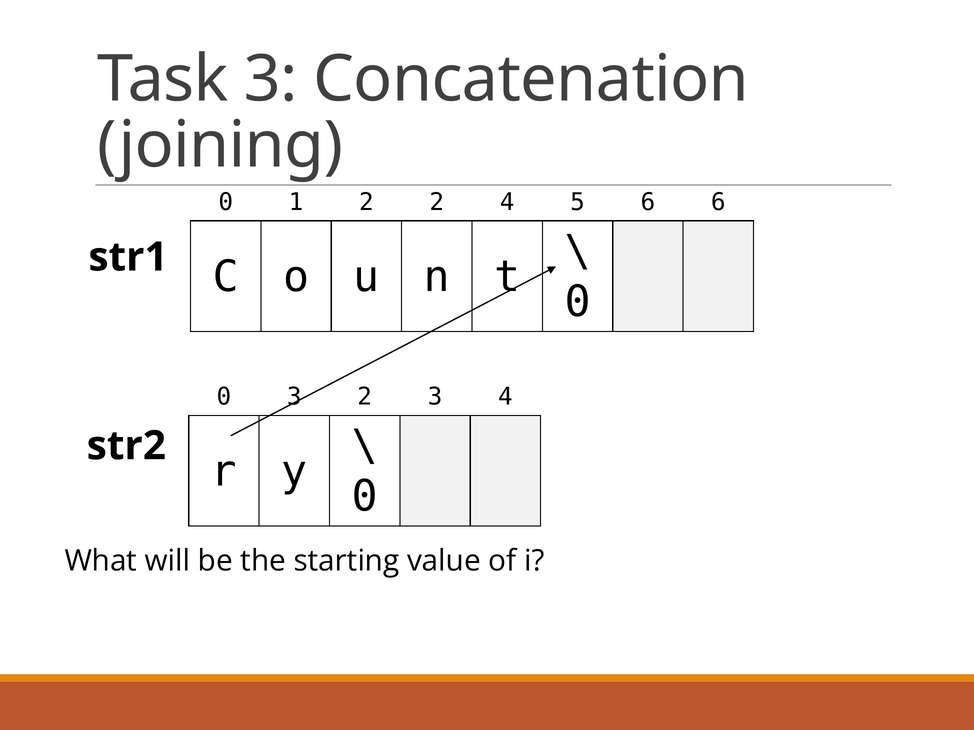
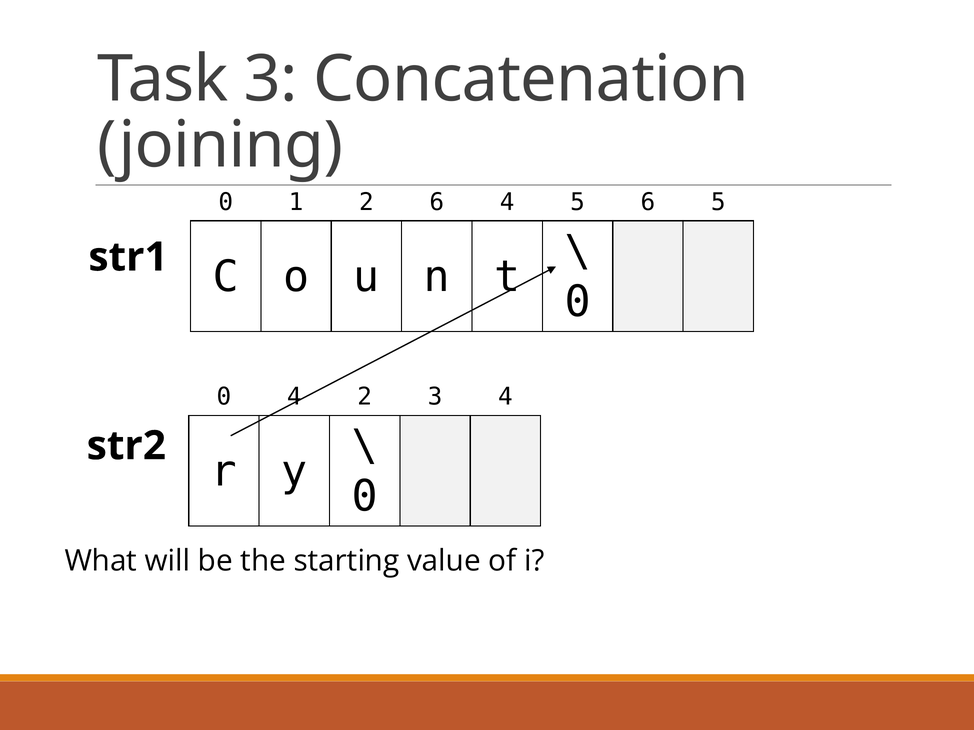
2 2: 2 -> 6 (437, 202)
6 6: 6 -> 5 (718, 202)
0 3: 3 -> 4 (294, 397)
